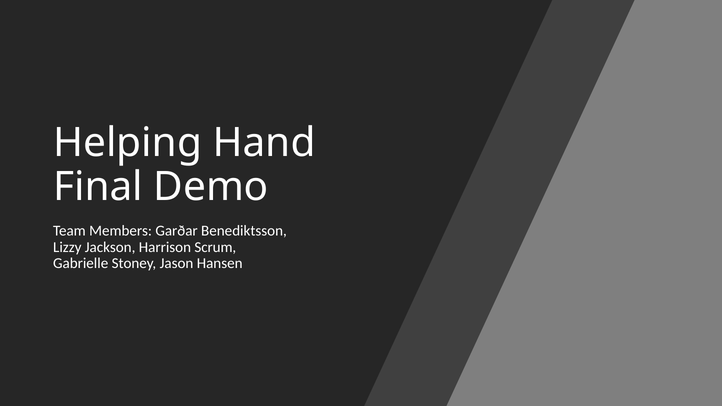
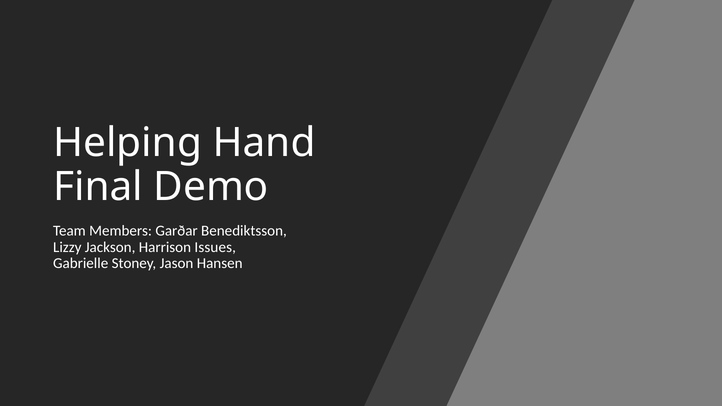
Scrum: Scrum -> Issues (215, 247)
